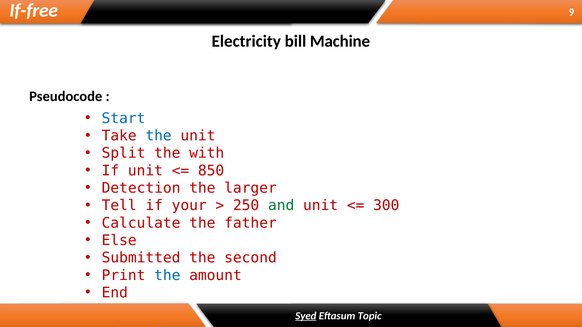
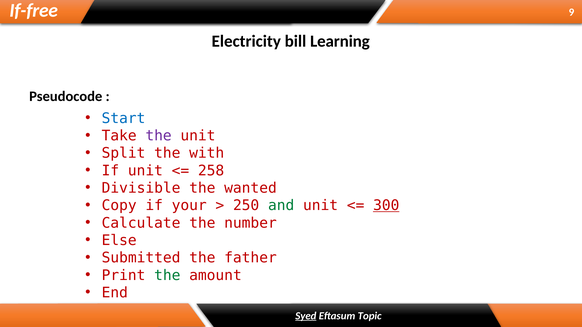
Machine: Machine -> Learning (340, 41)
the colour: blue -> purple (159, 136)
850: 850 -> 258 (211, 171)
Detection: Detection -> Divisible (141, 188)
larger: larger -> wanted (250, 188)
Tell: Tell -> Copy (119, 206)
300 underline: none -> present (386, 206)
father: father -> number (250, 223)
second: second -> father (250, 258)
the colour: blue -> green (167, 276)
